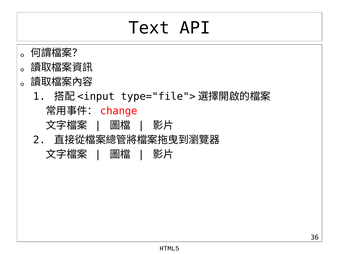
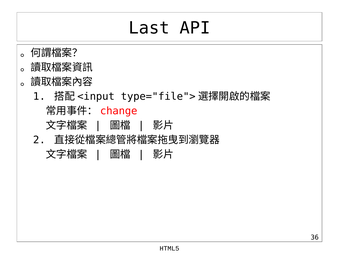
Text: Text -> Last (149, 28)
